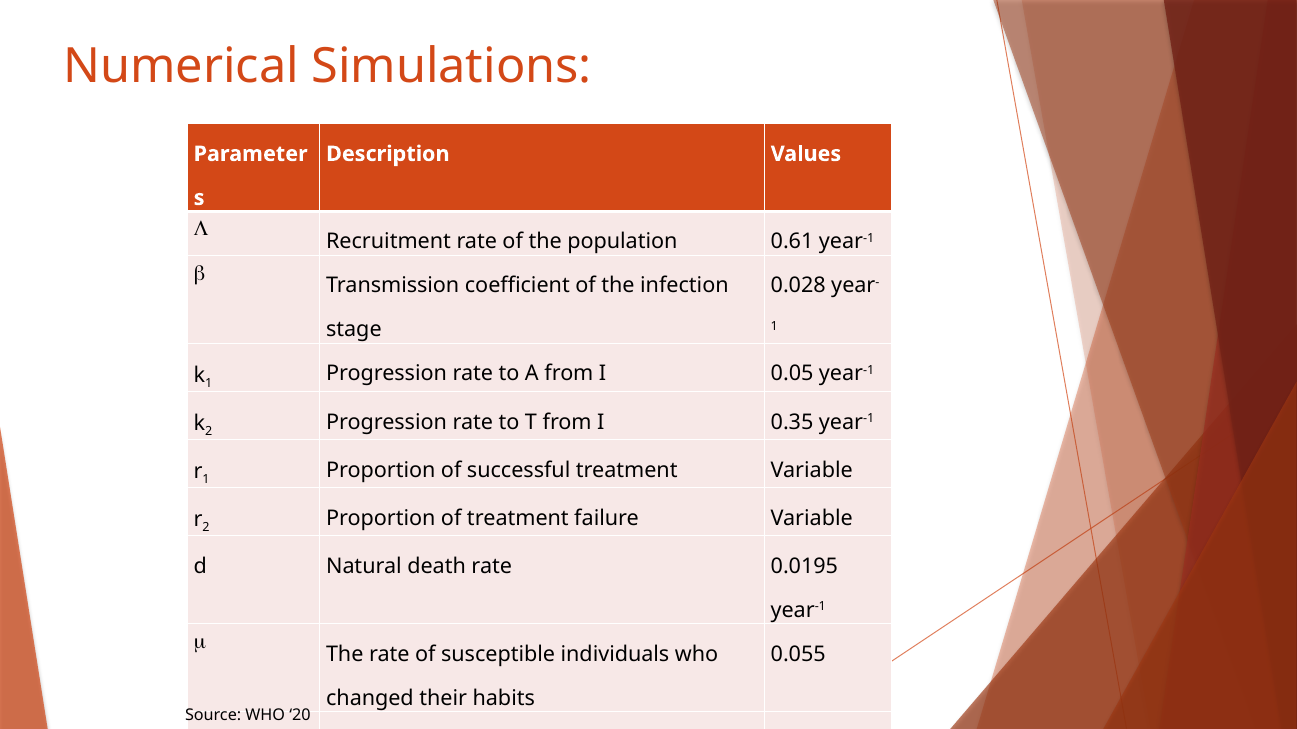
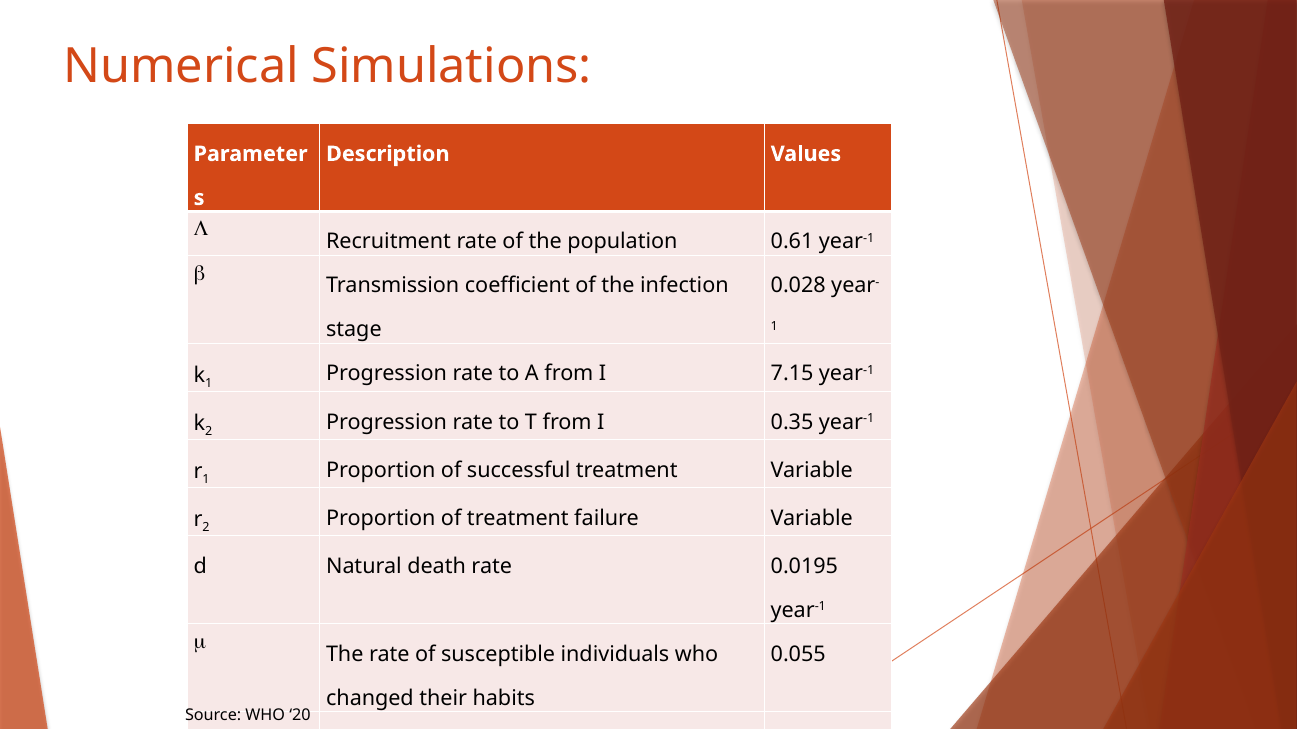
0.05: 0.05 -> 7.15 (792, 374)
